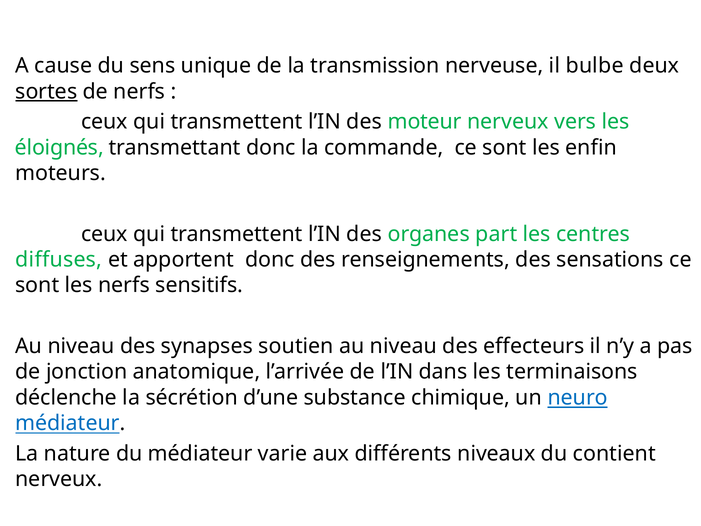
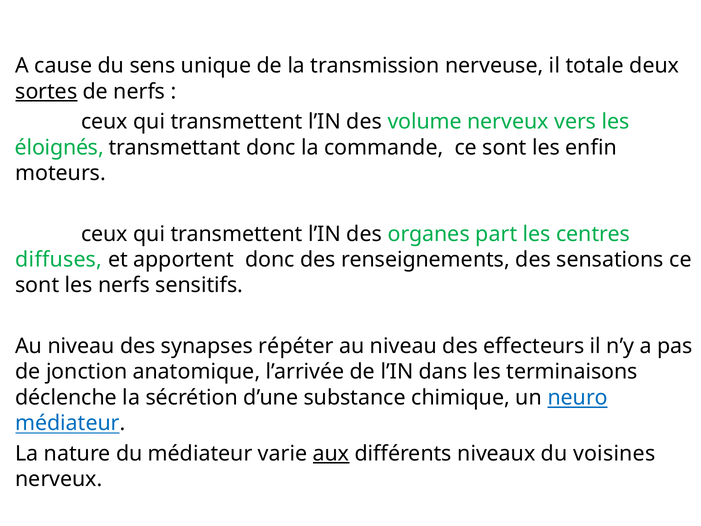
bulbe: bulbe -> totale (595, 66)
moteur: moteur -> volume (425, 122)
soutien: soutien -> répéter (296, 346)
aux underline: none -> present (331, 453)
contient: contient -> voisines (614, 453)
